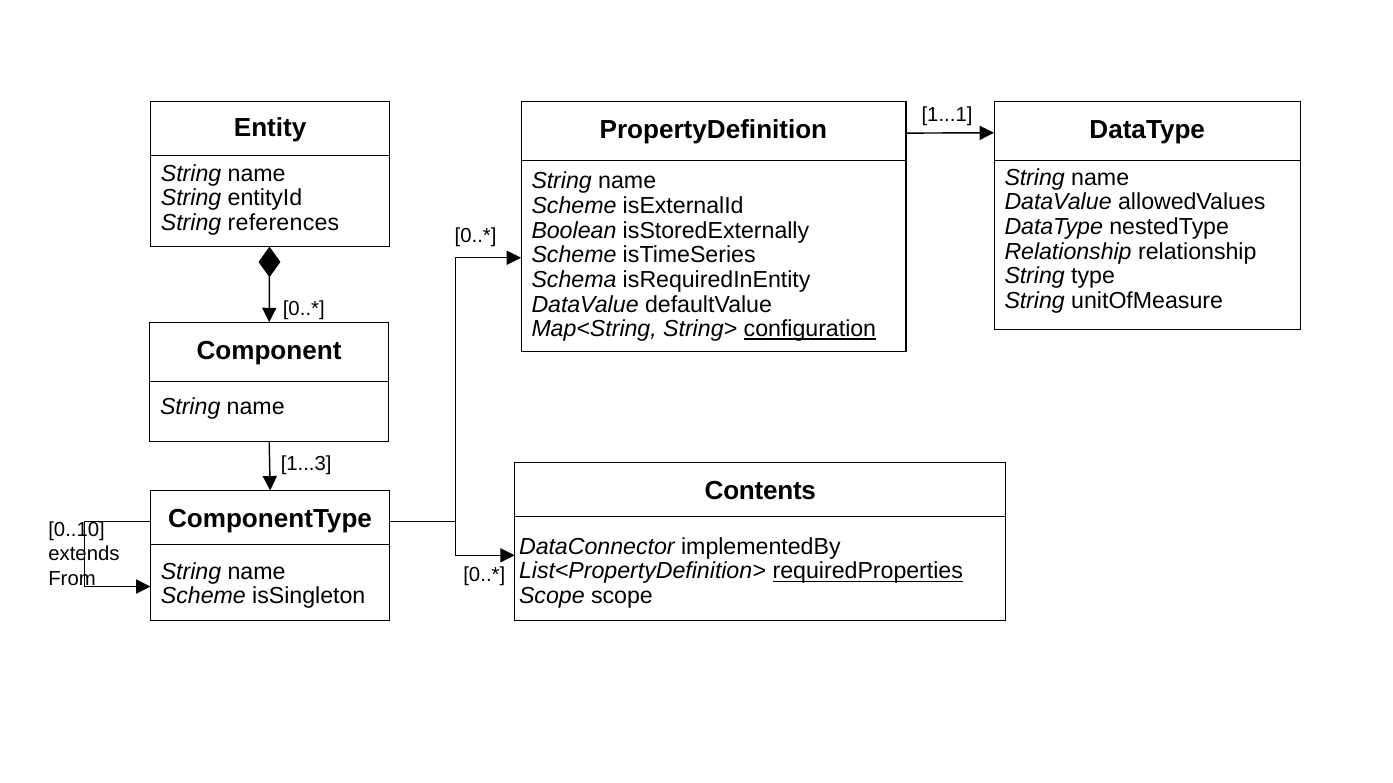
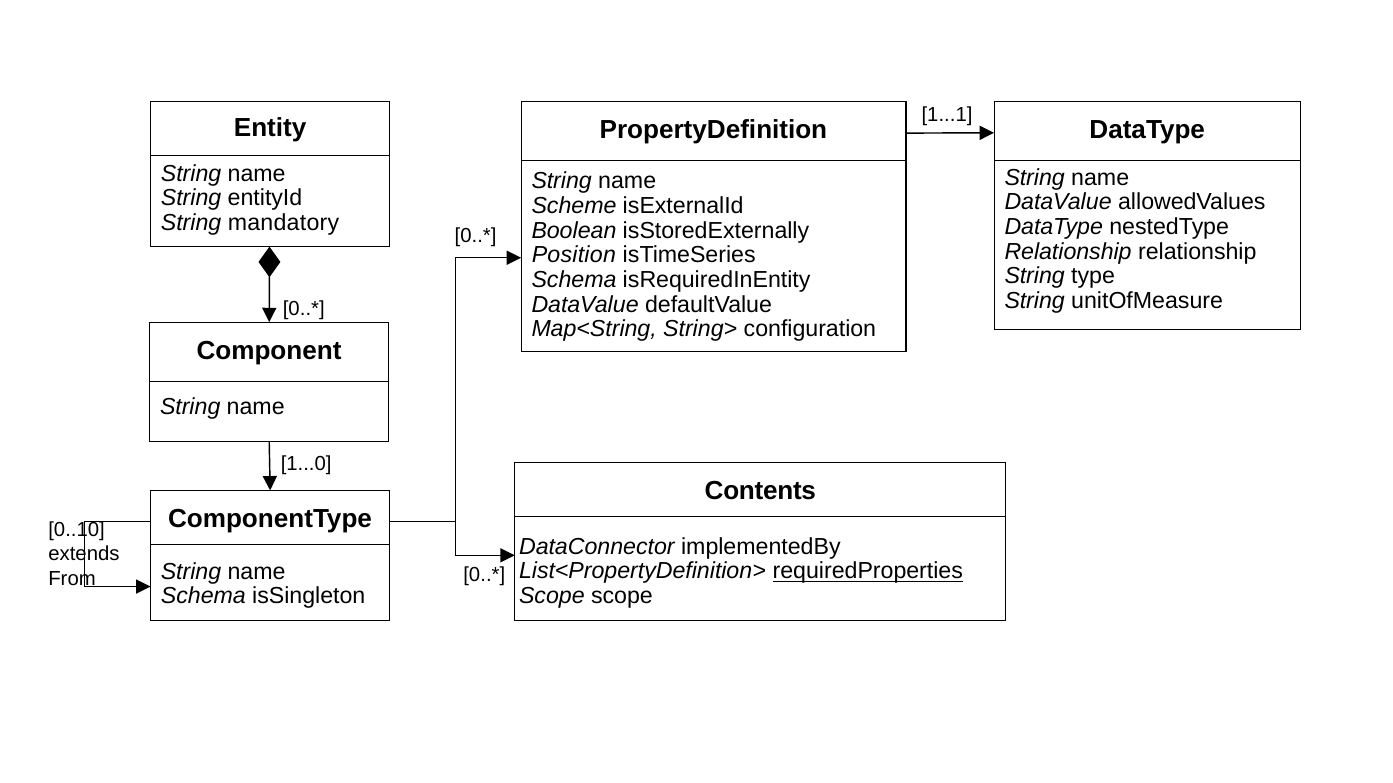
references: references -> mandatory (283, 223)
Scheme: Scheme -> Position (574, 255)
configuration underline: present -> none (810, 329)
1...3: 1...3 -> 1...0 (306, 465)
Scheme: Scheme -> Schema (203, 597)
